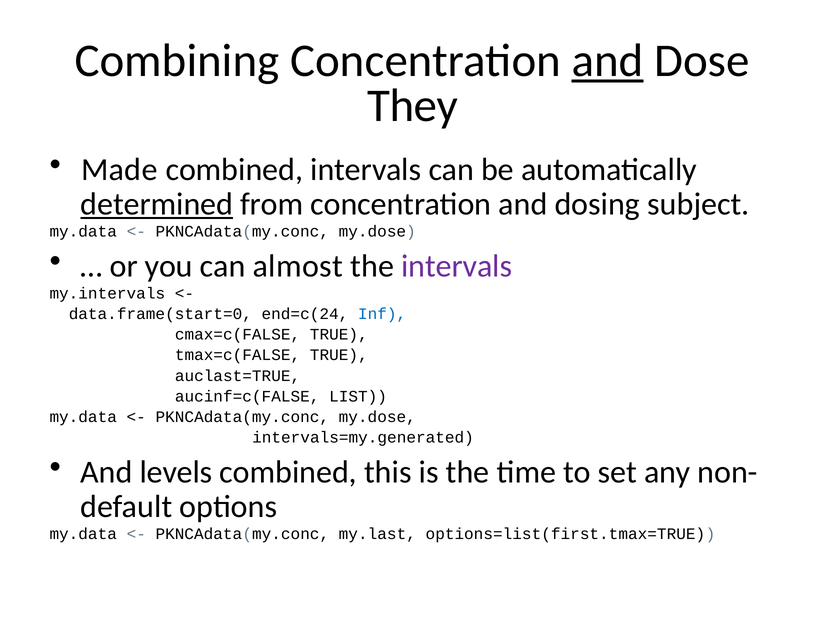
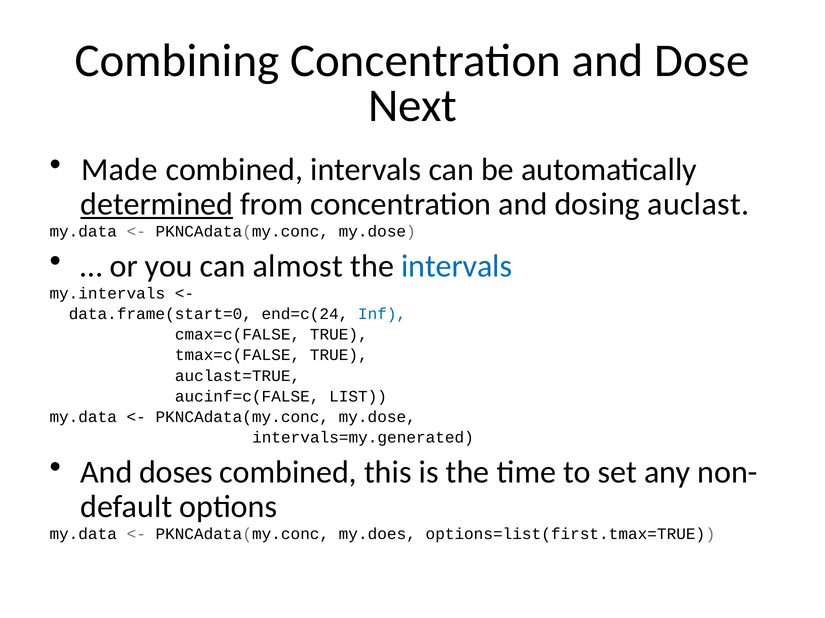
and underline: present -> none (608, 61)
They: They -> Next (413, 106)
subject: subject -> auclast (698, 205)
intervals colour: purple -> blue (457, 267)
levels: levels -> doses (176, 473)
my.last: my.last -> my.does (377, 535)
